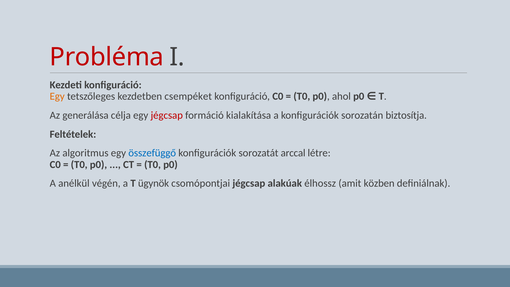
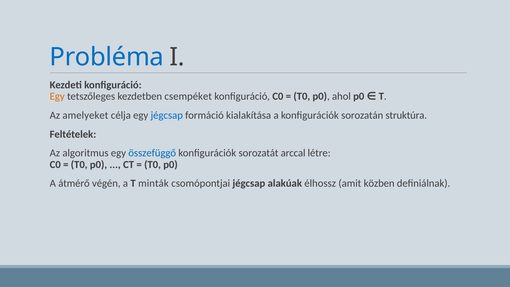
Probléma colour: red -> blue (107, 57)
generálása: generálása -> amelyeket (85, 115)
jégcsap colour: red -> blue (167, 115)
biztosítja: biztosítja -> struktúra (406, 115)
anélkül: anélkül -> átmérő (74, 183)
ügynök: ügynök -> minták (153, 183)
